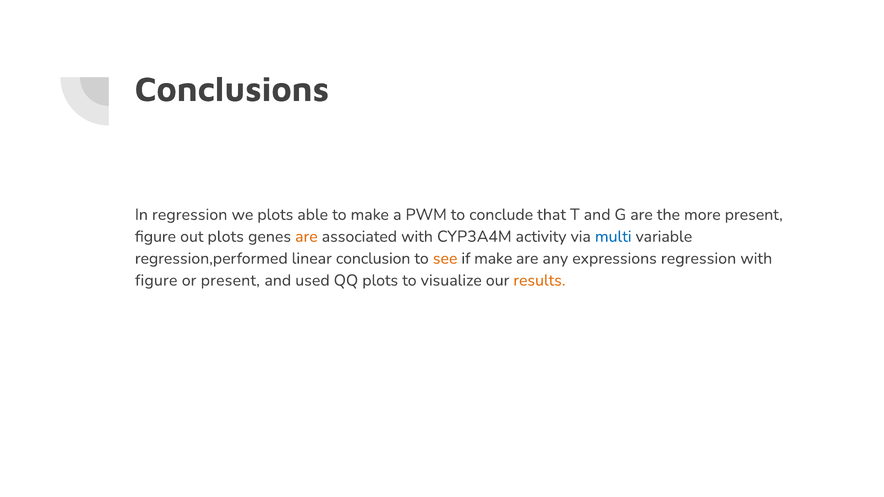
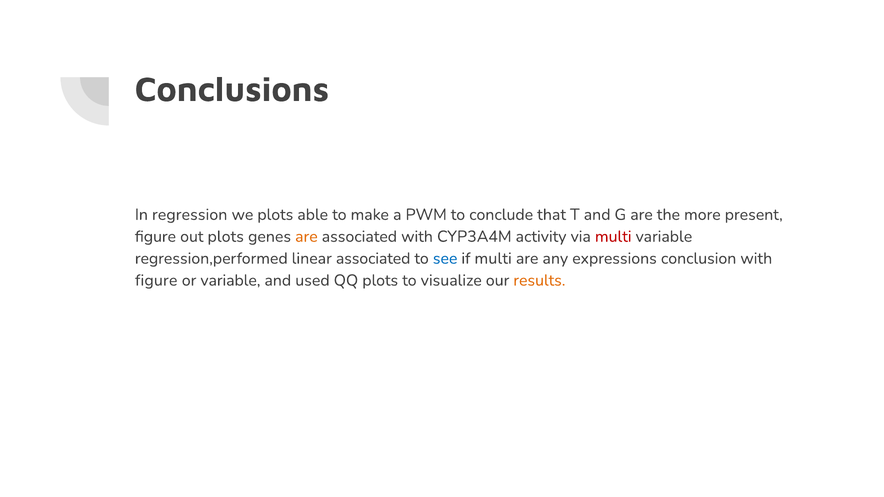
multi colour: blue -> red (613, 237)
linear conclusion: conclusion -> associated (373, 259)
see colour: orange -> blue (445, 259)
if make: make -> multi (493, 259)
expressions regression: regression -> conclusion (699, 259)
or present: present -> variable (230, 280)
